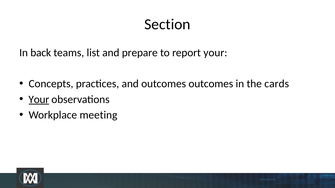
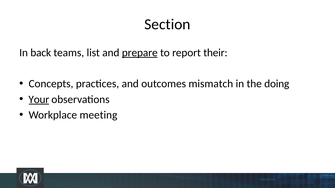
prepare underline: none -> present (140, 53)
report your: your -> their (215, 53)
outcomes outcomes: outcomes -> mismatch (211, 84)
cards: cards -> doing (277, 84)
